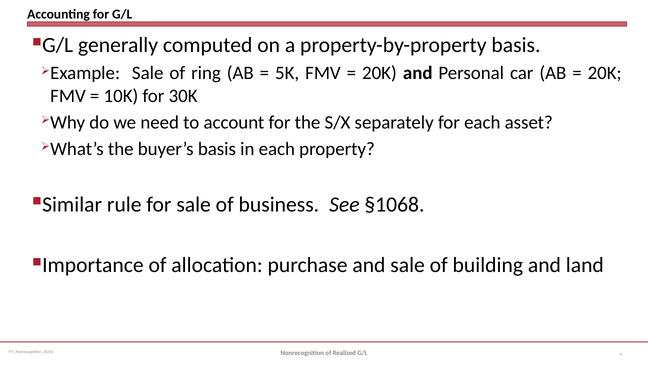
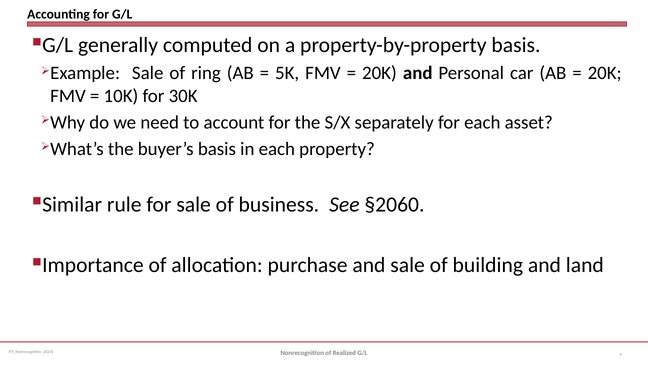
§1068: §1068 -> §2060 (394, 204)
